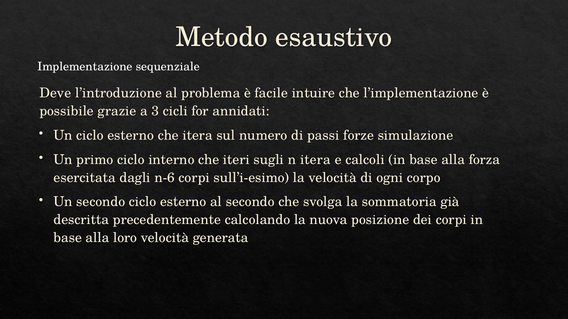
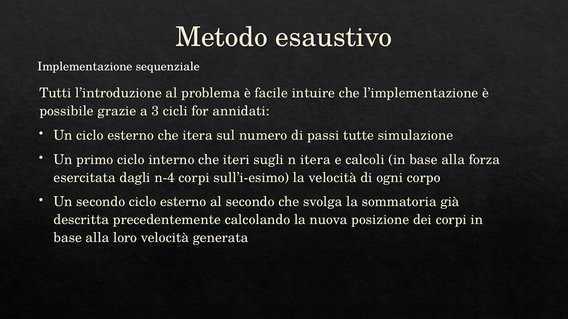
Deve: Deve -> Tutti (55, 93)
forze: forze -> tutte (359, 136)
n-6: n-6 -> n-4 (165, 178)
